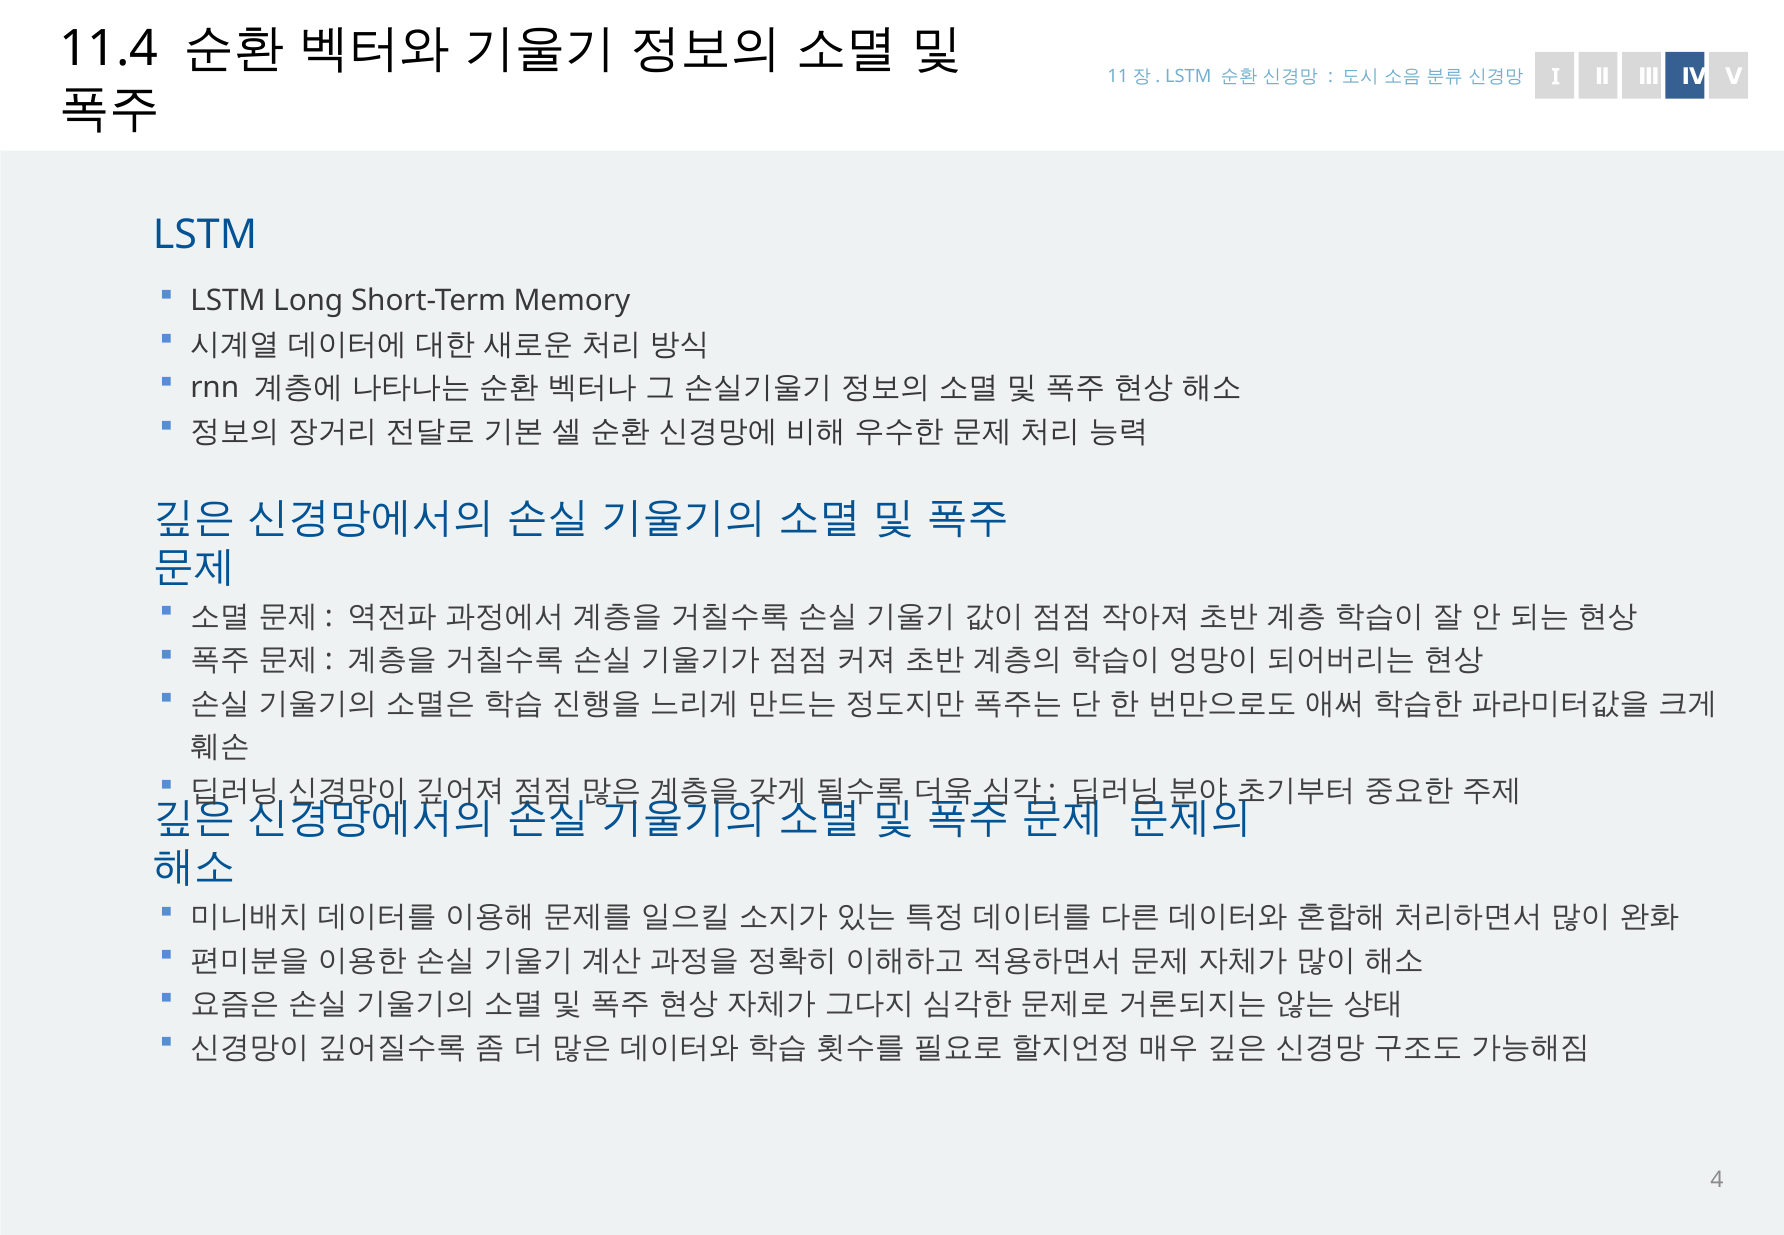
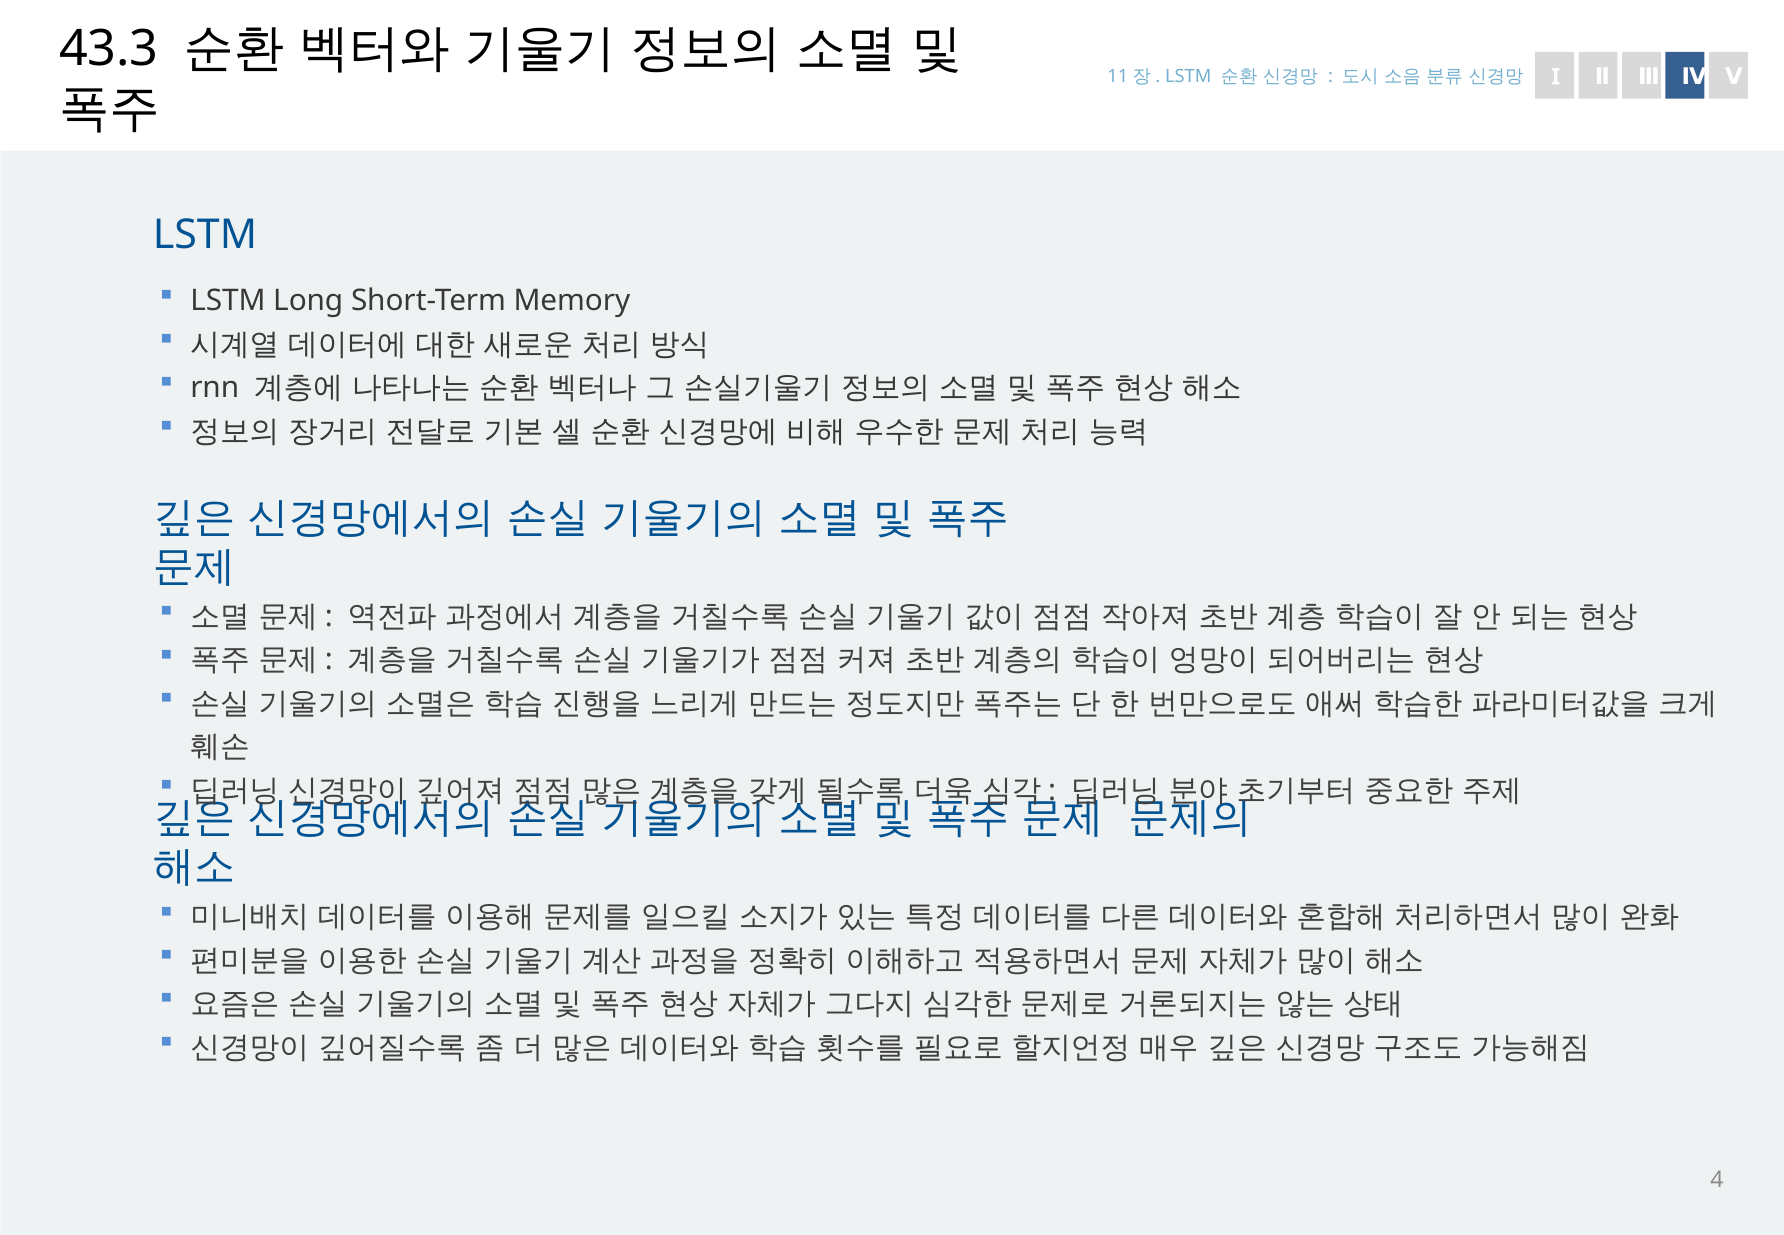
11.4: 11.4 -> 43.3 (109, 49)
